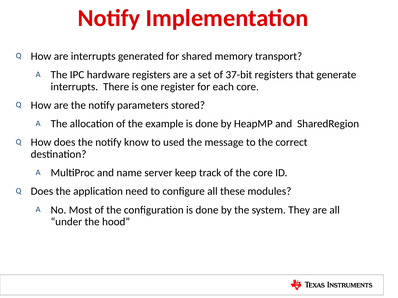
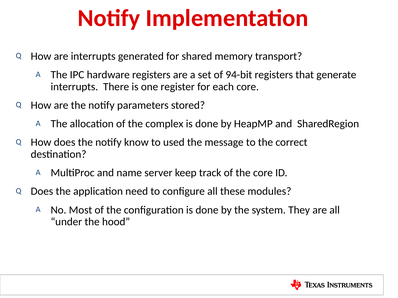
37-bit: 37-bit -> 94-bit (239, 75)
example: example -> complex (164, 124)
